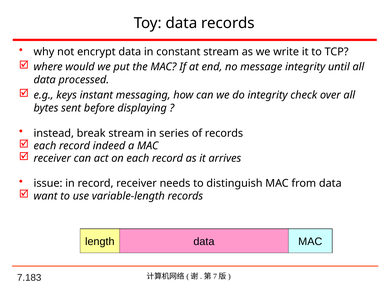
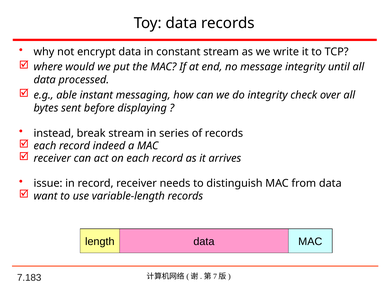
keys: keys -> able (67, 95)
